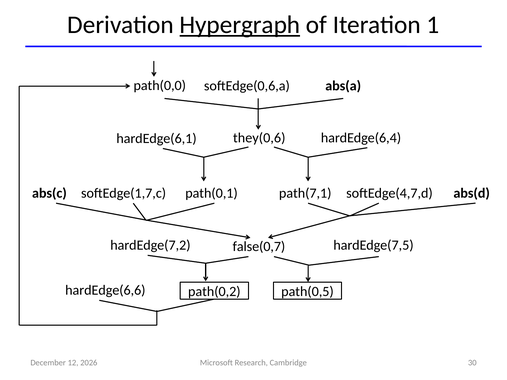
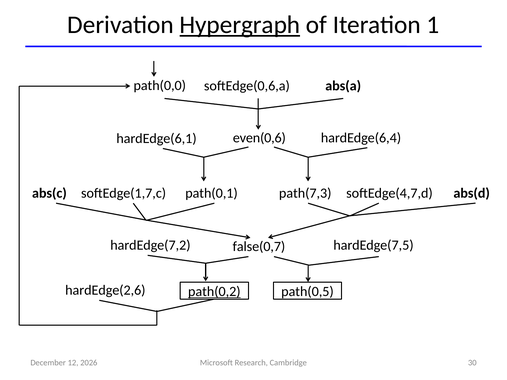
they(0,6: they(0,6 -> even(0,6 (259, 138)
path(7,1: path(7,1 -> path(7,3 (305, 193)
hardEdge(6,6: hardEdge(6,6 -> hardEdge(2,6 (105, 290)
path(0,2 underline: none -> present (214, 292)
